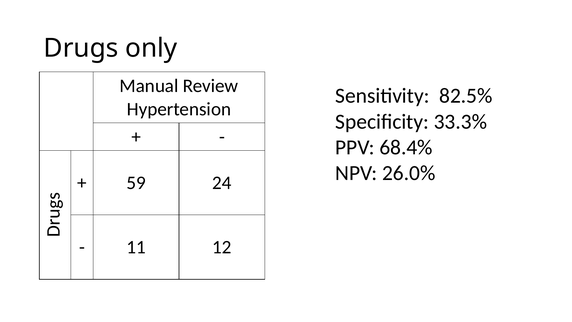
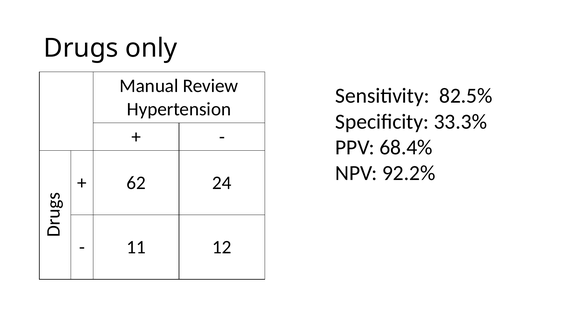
26.0%: 26.0% -> 92.2% (409, 173)
59: 59 -> 62 (136, 183)
